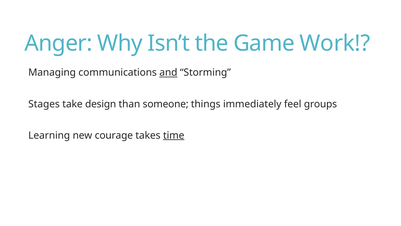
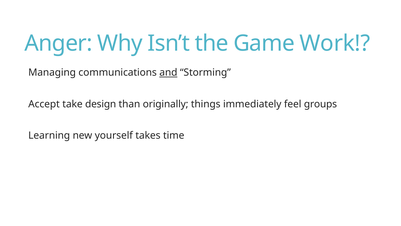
Stages: Stages -> Accept (44, 104)
someone: someone -> originally (166, 104)
courage: courage -> yourself (114, 135)
time underline: present -> none (174, 135)
